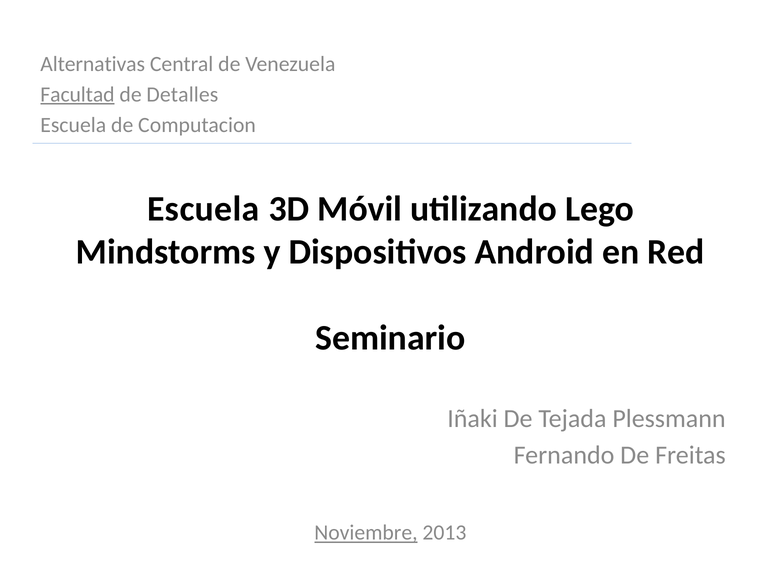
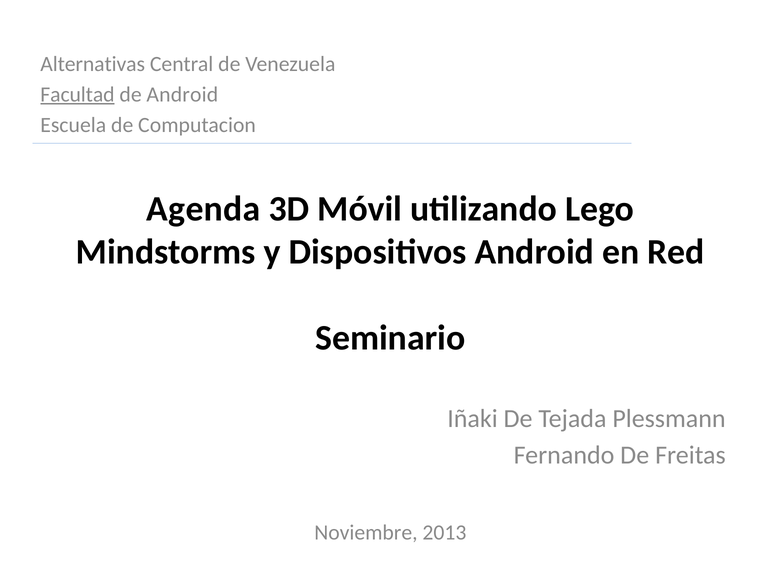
de Detalles: Detalles -> Android (182, 94)
Escuela: Escuela -> Agenda (203, 209)
Noviembre underline: present -> none (366, 533)
